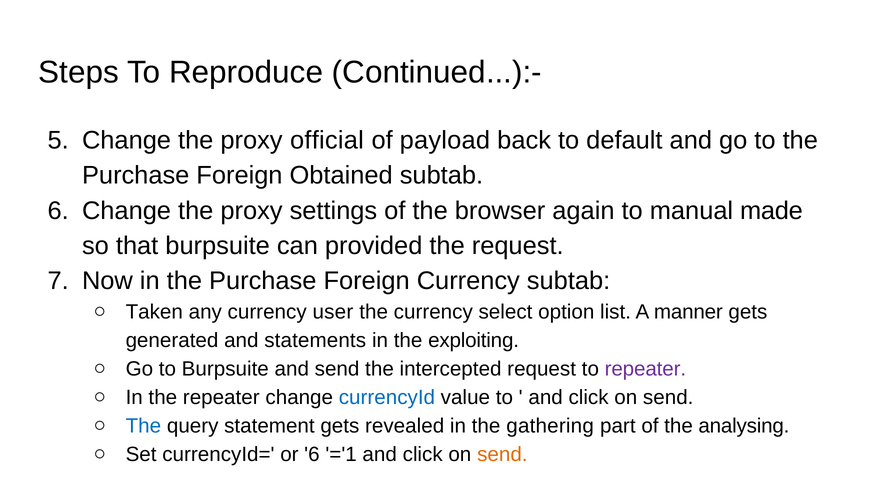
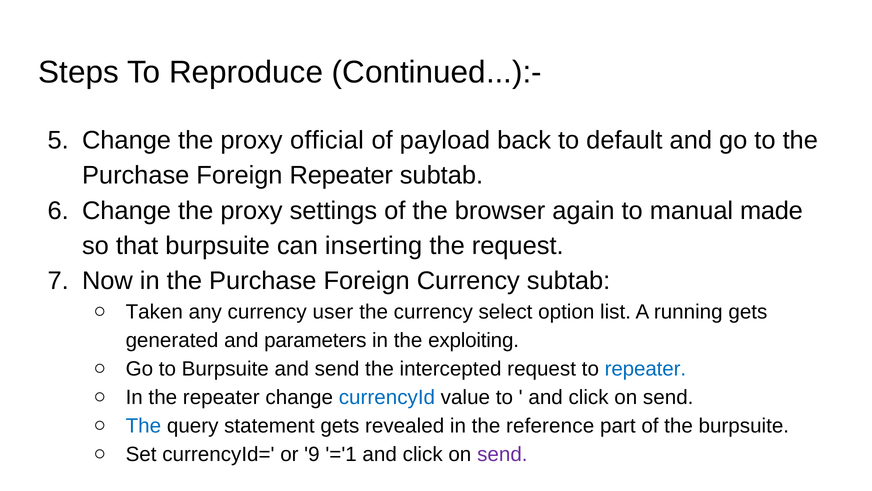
Foreign Obtained: Obtained -> Repeater (341, 175)
provided: provided -> inserting (374, 245)
manner: manner -> running (688, 312)
statements: statements -> parameters (315, 340)
repeater colour: purple -> blue (645, 369)
gathering: gathering -> reference (550, 425)
the analysing: analysing -> burpsuite (744, 425)
or 6: 6 -> 9 (312, 454)
send colour: orange -> purple (502, 454)
